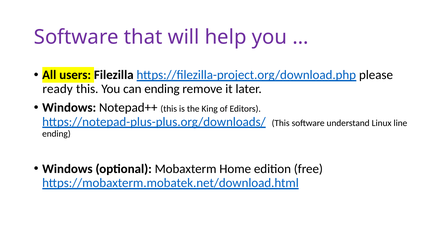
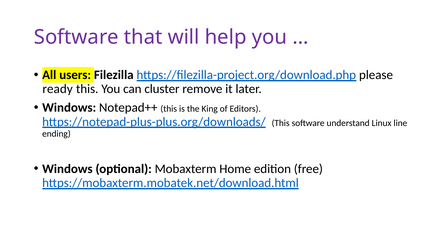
can ending: ending -> cluster (162, 89)
